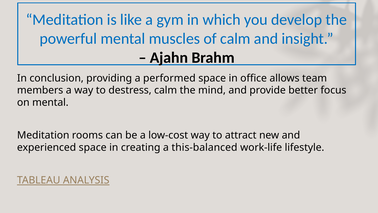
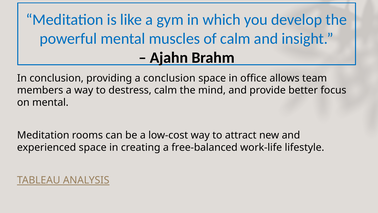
a performed: performed -> conclusion (169, 78)
this-balanced: this-balanced -> free-balanced (205, 147)
